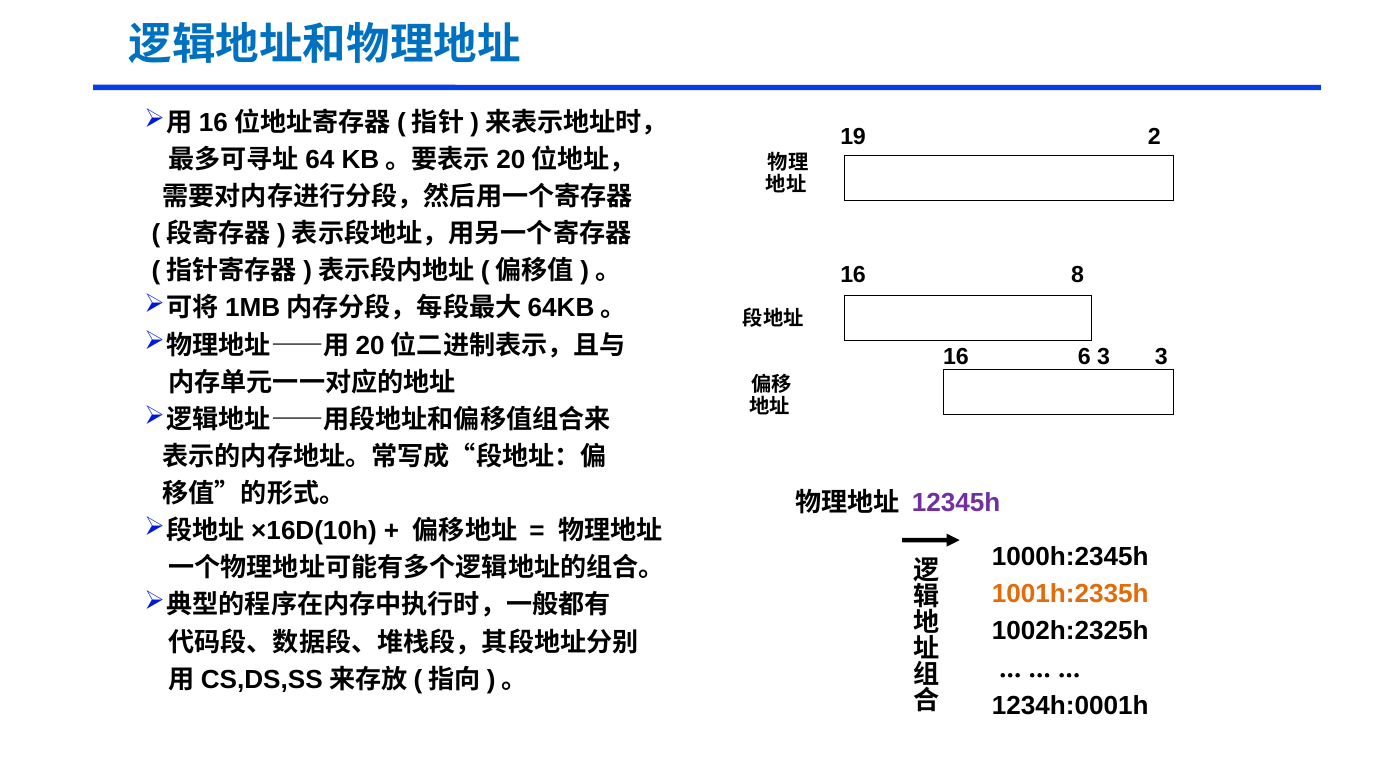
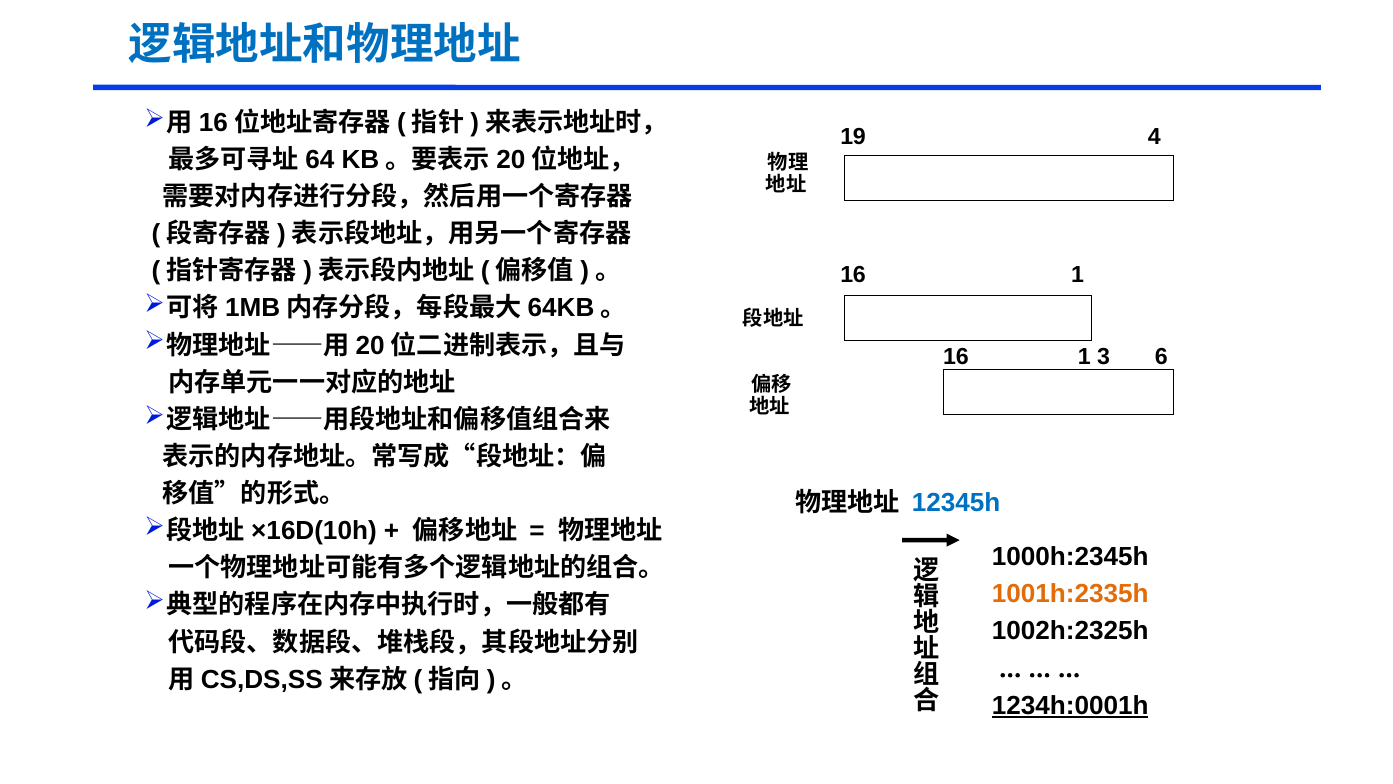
2: 2 -> 4 (1154, 137)
8: 8 -> 1 (1077, 274)
6: 6 -> 1 (1084, 356)
3 3: 3 -> 6 (1161, 356)
12345h colour: purple -> blue (956, 502)
1234h:0001h underline: none -> present (1070, 705)
